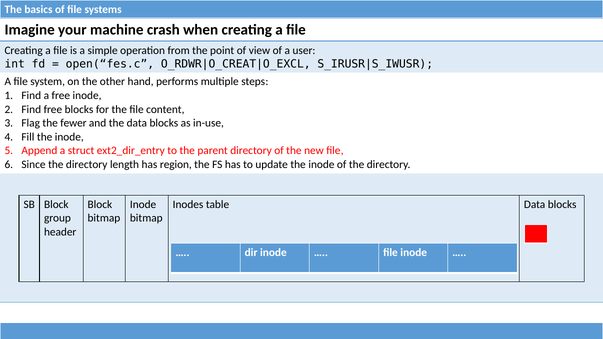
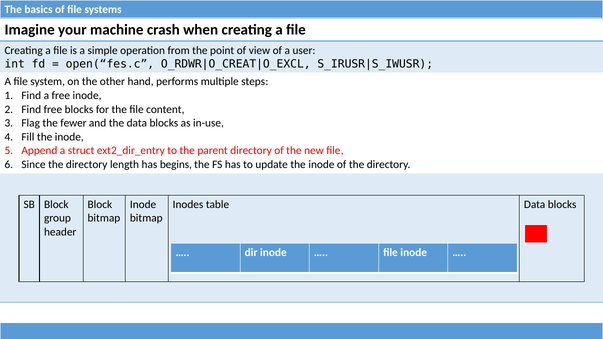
region: region -> begins (176, 165)
